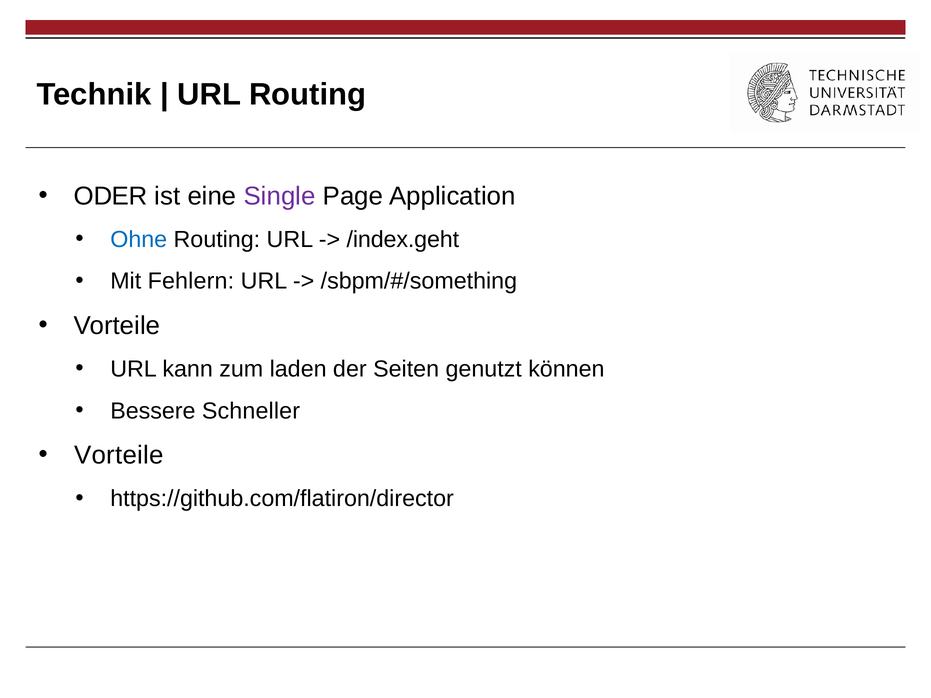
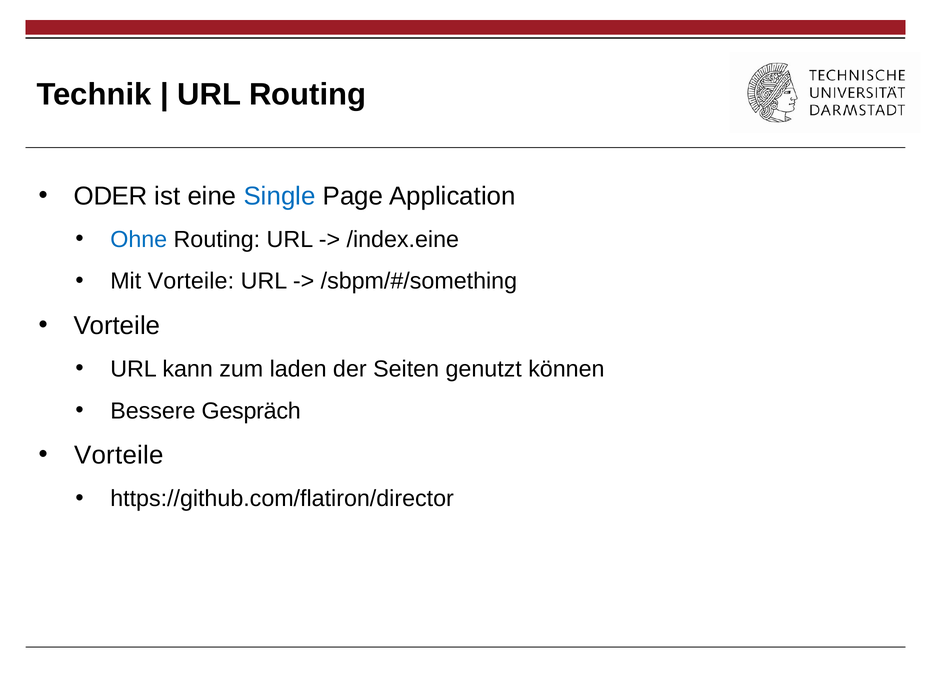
Single colour: purple -> blue (280, 196)
/index.geht: /index.geht -> /index.eine (403, 239)
Mit Fehlern: Fehlern -> Vorteile (191, 281)
Schneller: Schneller -> Gespräch (251, 411)
